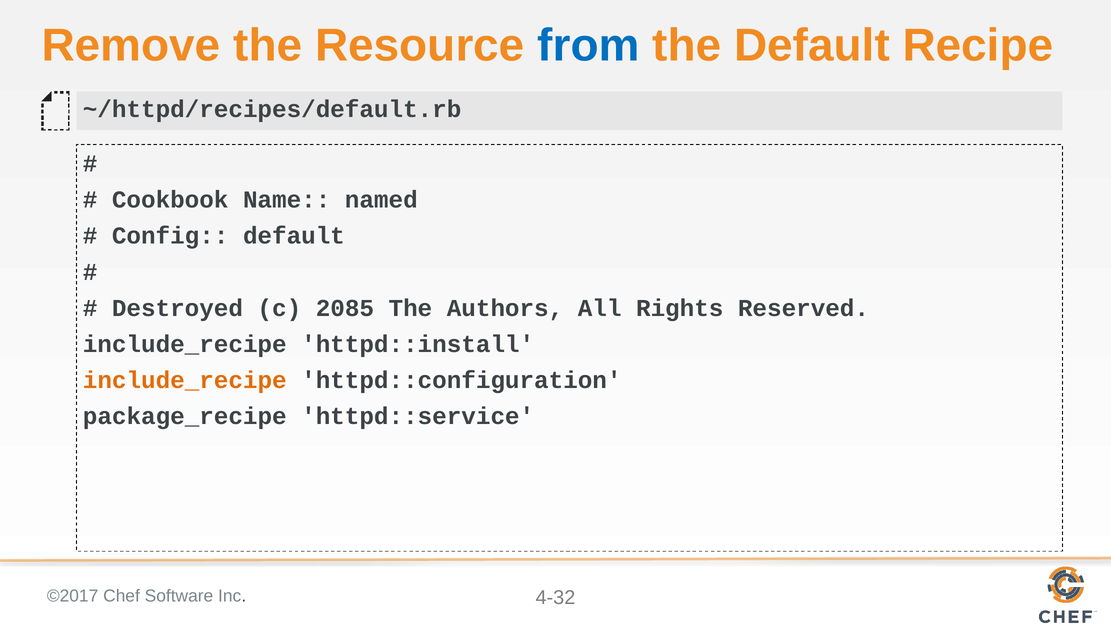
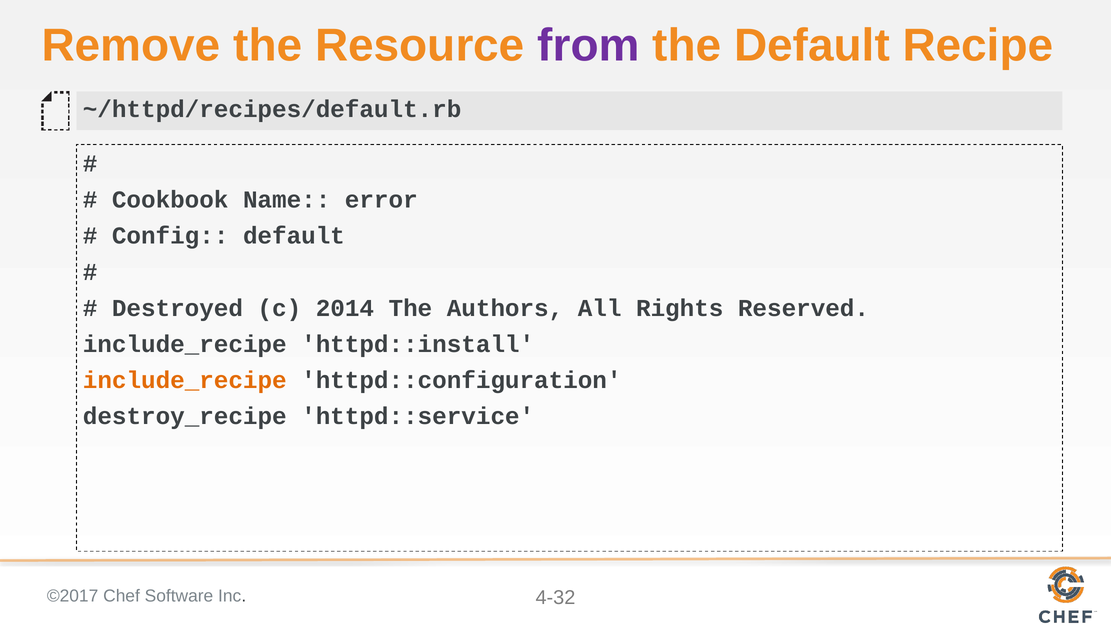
from colour: blue -> purple (588, 45)
named: named -> error (381, 200)
2085: 2085 -> 2014 (345, 308)
package_recipe: package_recipe -> destroy_recipe (185, 416)
